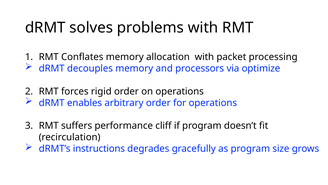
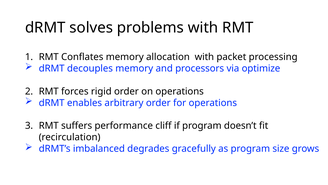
instructions: instructions -> imbalanced (99, 148)
